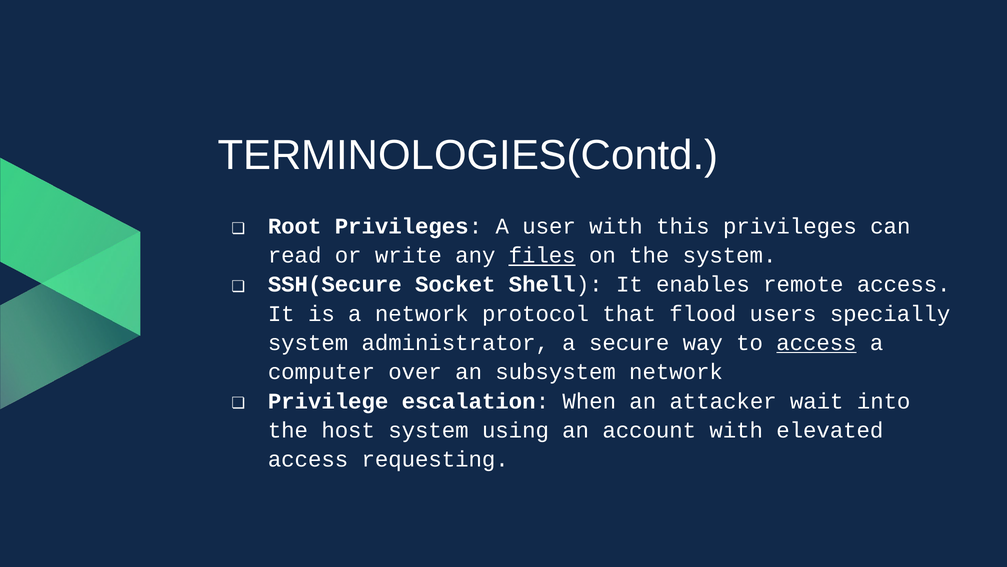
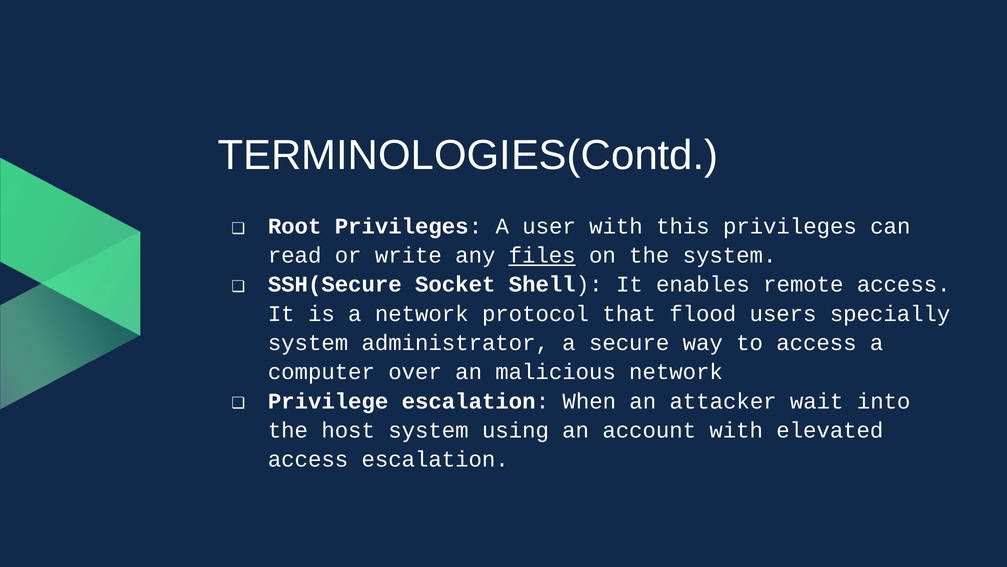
access underline: present -> none (816, 343)
subsystem: subsystem -> malicious (556, 372)
access requesting: requesting -> escalation (435, 459)
